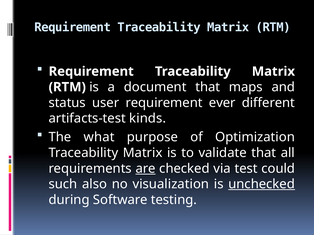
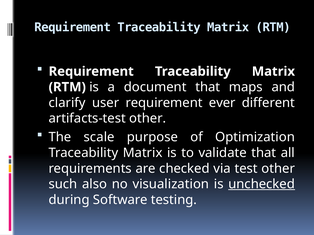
status: status -> clarify (67, 103)
artifacts-test kinds: kinds -> other (148, 119)
what: what -> scale (99, 137)
are underline: present -> none (146, 169)
test could: could -> other (278, 169)
